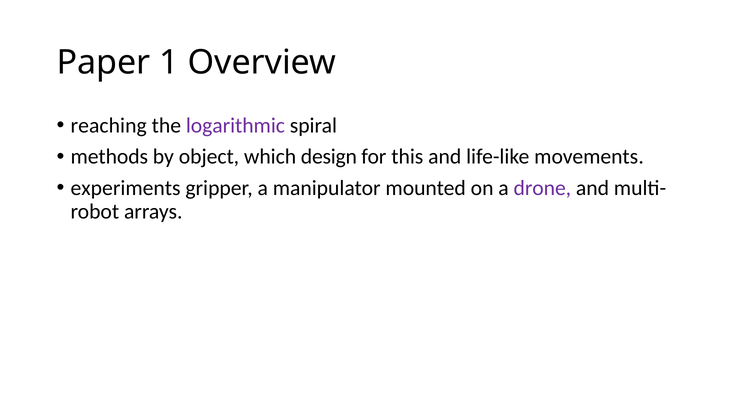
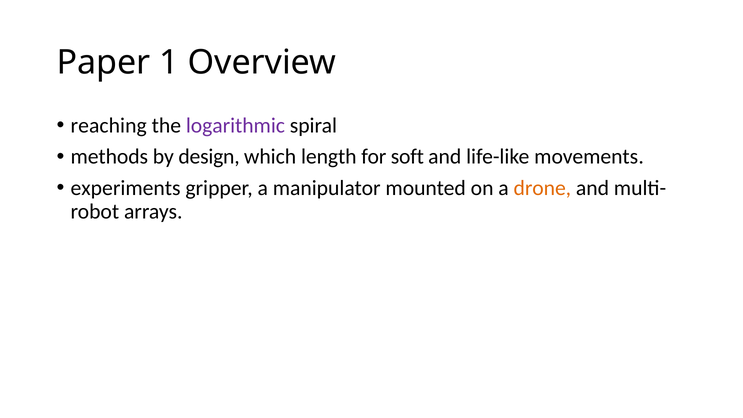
object: object -> design (209, 157)
design: design -> length (329, 157)
this: this -> soft (407, 157)
drone colour: purple -> orange (542, 188)
